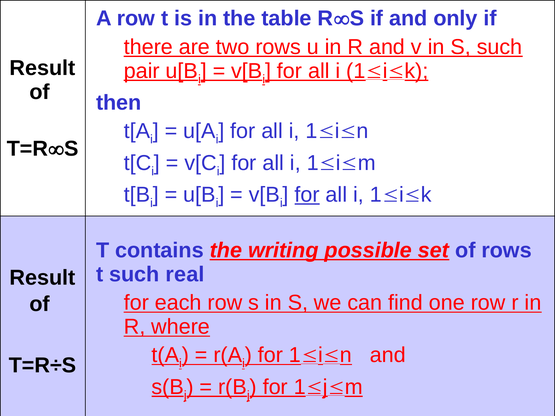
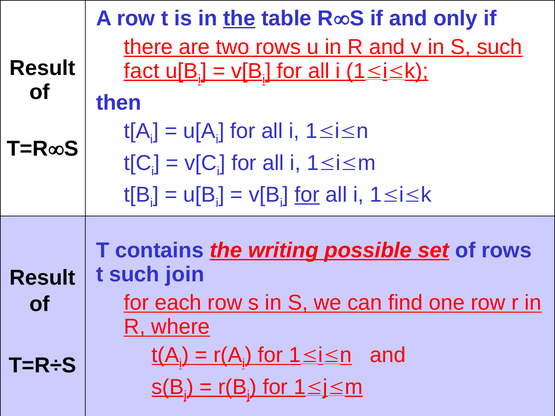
the underline: none -> present (239, 18)
pair: pair -> fact (142, 71)
real: real -> join (185, 274)
